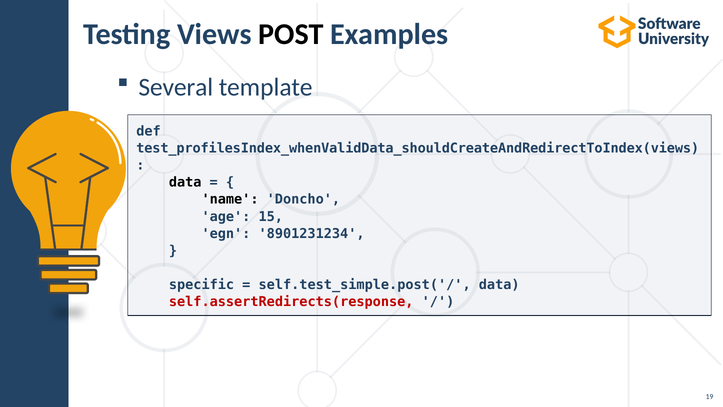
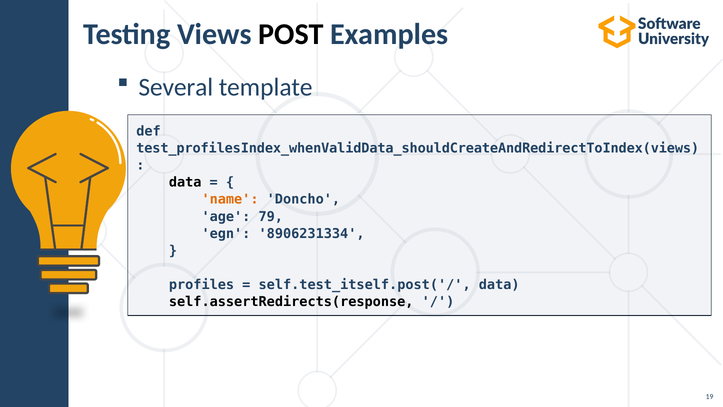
name colour: black -> orange (230, 199)
15: 15 -> 79 (271, 216)
8901231234: 8901231234 -> 8906231334 (312, 233)
specific: specific -> profiles (202, 285)
self.test_simple.post('/: self.test_simple.post('/ -> self.test_itself.post('/ (365, 285)
self.assertRedirects(response colour: red -> black (291, 302)
